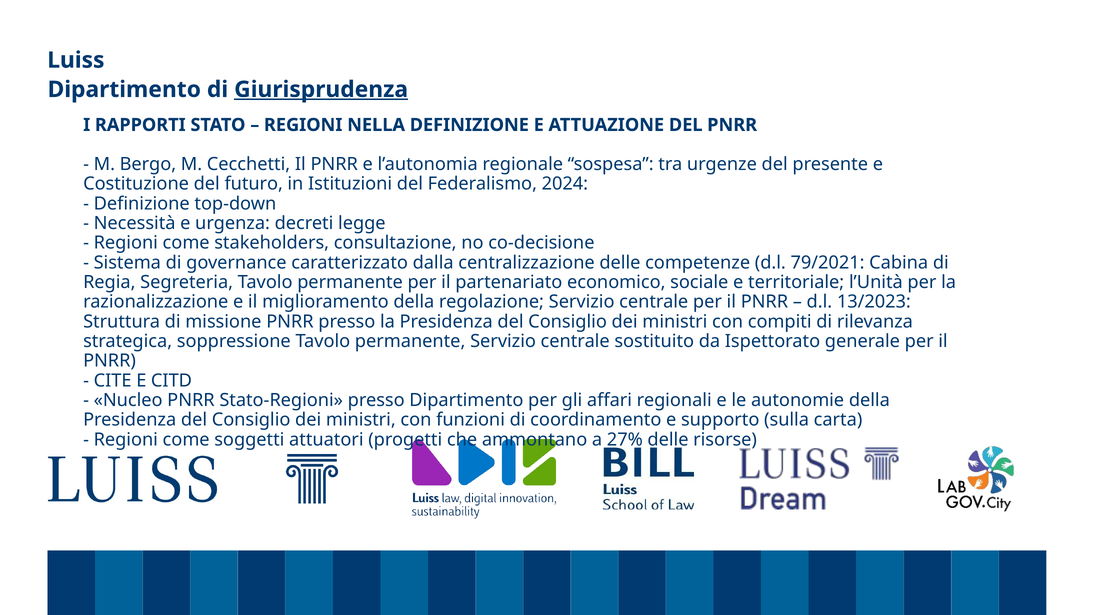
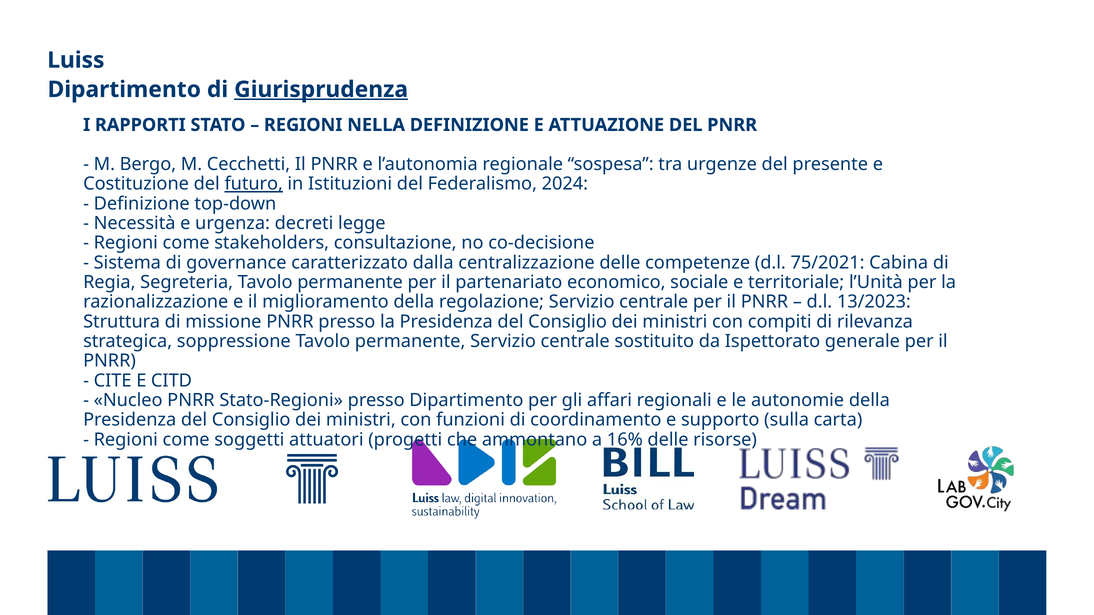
futuro underline: none -> present (254, 184)
79/2021: 79/2021 -> 75/2021 (828, 263)
27%: 27% -> 16% (625, 440)
